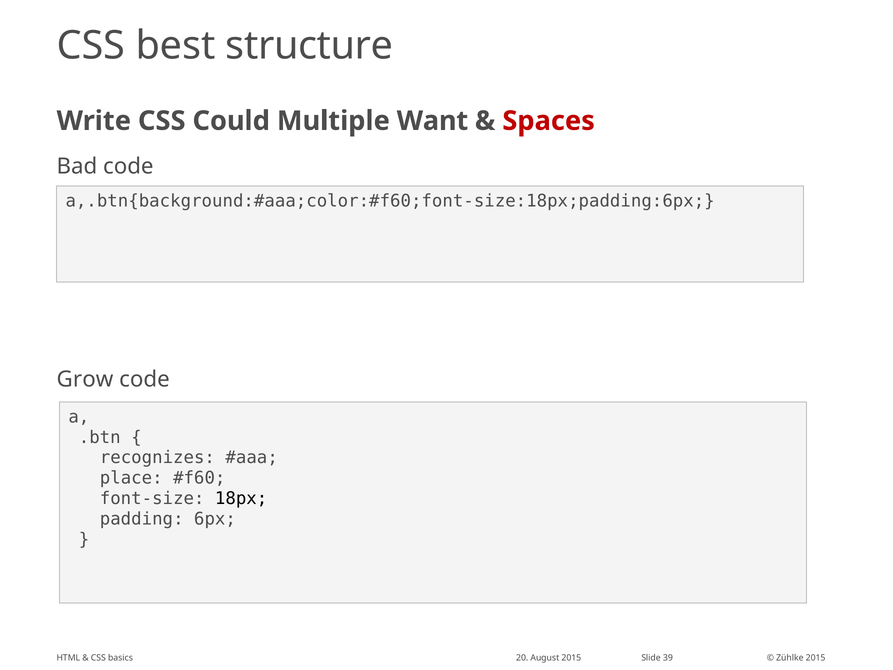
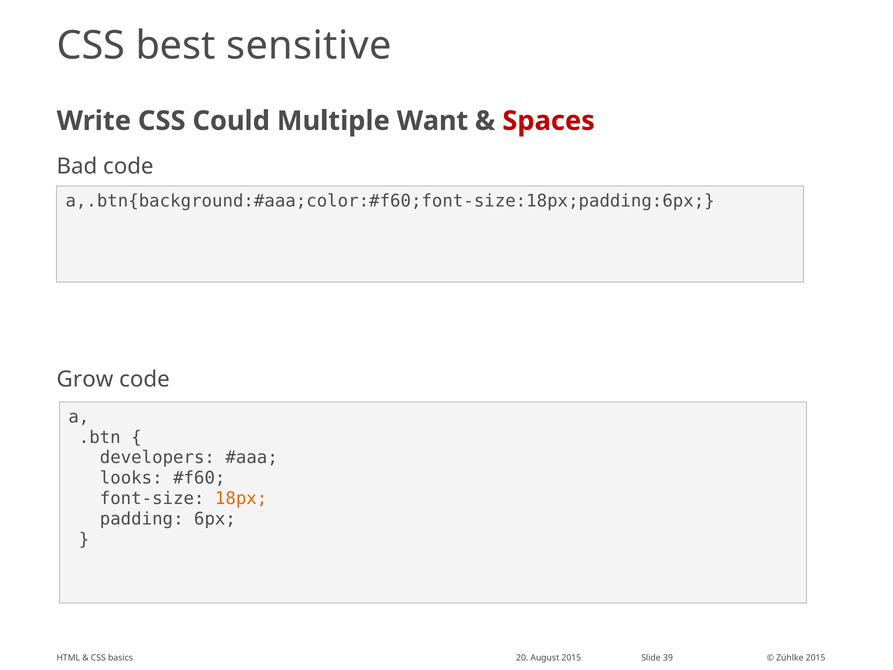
structure: structure -> sensitive (309, 46)
recognizes: recognizes -> developers (157, 458)
place: place -> looks (131, 478)
18px colour: black -> orange (241, 498)
